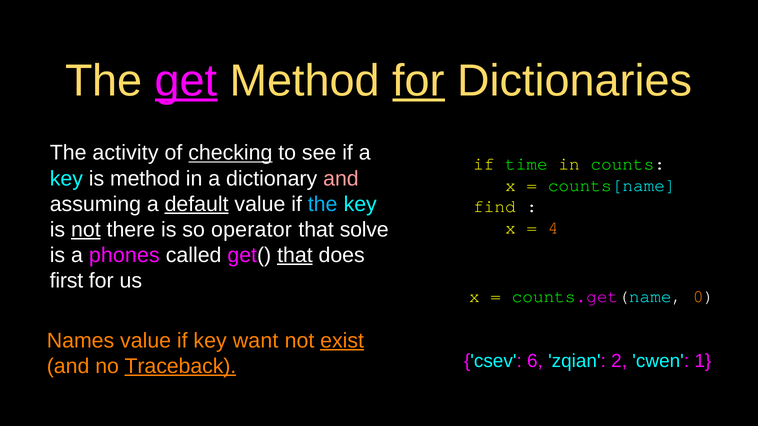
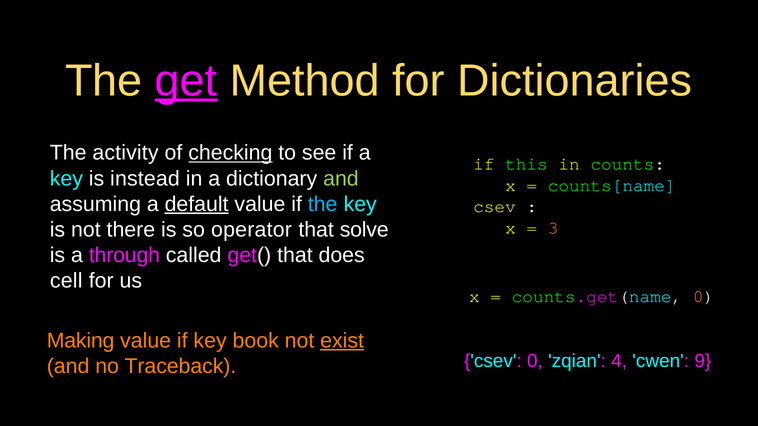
for underline: present -> none (419, 81)
time: time -> this (526, 164)
is method: method -> instead (145, 179)
and colour: pink -> light green (341, 179)
find: find -> csev (494, 207)
not underline: present -> none (86, 230)
4: 4 -> 3 (553, 228)
phones: phones -> through (124, 255)
that underline: present -> none (295, 255)
first: first -> cell (66, 281)
Names: Names -> Making (81, 341)
want: want -> book (256, 341)
Traceback underline: present -> none (180, 366)
csev 6: 6 -> 0 (535, 361)
2: 2 -> 4 (619, 361)
1: 1 -> 9 (703, 361)
